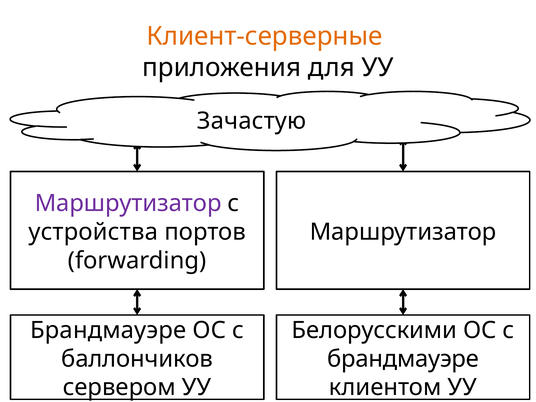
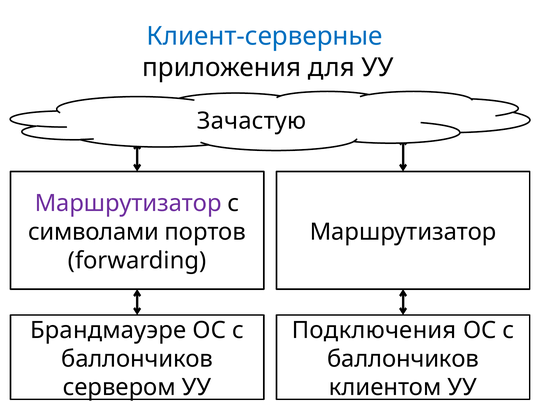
Клиент-серверные colour: orange -> blue (265, 36)
устройства: устройства -> символами (93, 232)
Белорусскими: Белорусскими -> Подключения (374, 330)
брандмауэре: брандмауэре -> баллончиков (403, 359)
